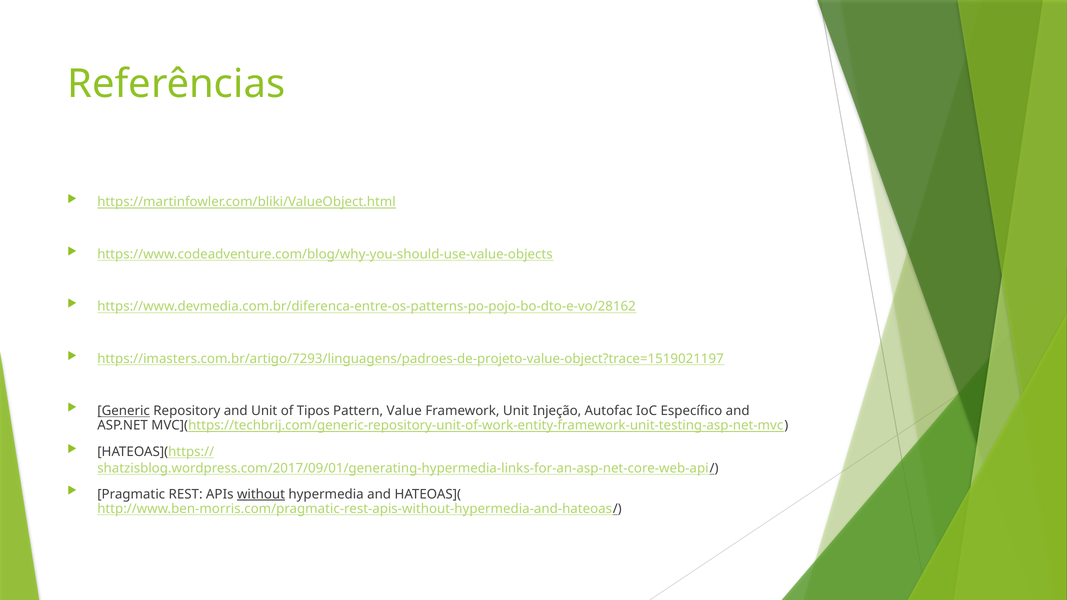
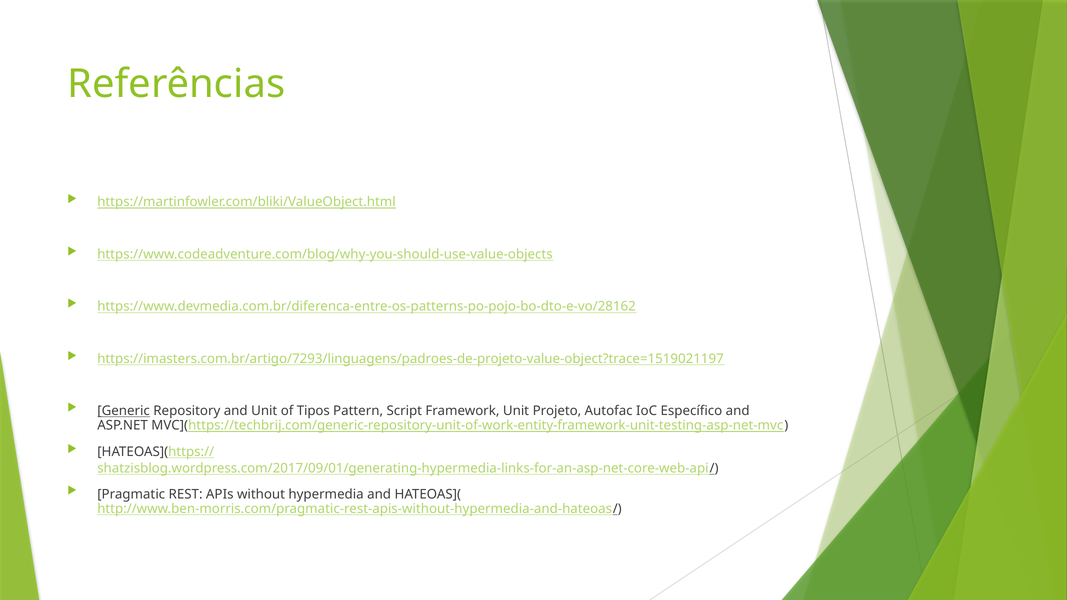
Value: Value -> Script (404, 411)
Injeção: Injeção -> Projeto (557, 411)
without underline: present -> none (261, 495)
